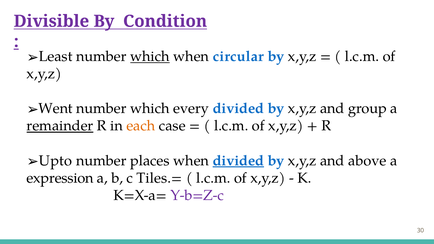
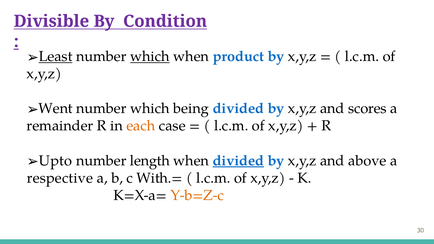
Least underline: none -> present (56, 57)
circular: circular -> product (238, 57)
every: every -> being (191, 109)
group: group -> scores (367, 109)
remainder underline: present -> none (60, 126)
places: places -> length (150, 161)
expression: expression -> respective (60, 178)
Tiles.=: Tiles.= -> With.= (160, 178)
Y-b=Z-c colour: purple -> orange (197, 195)
